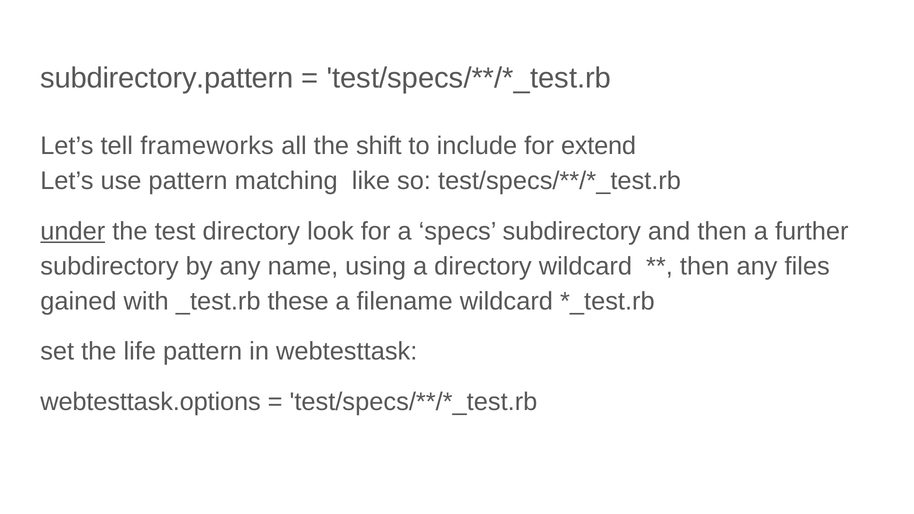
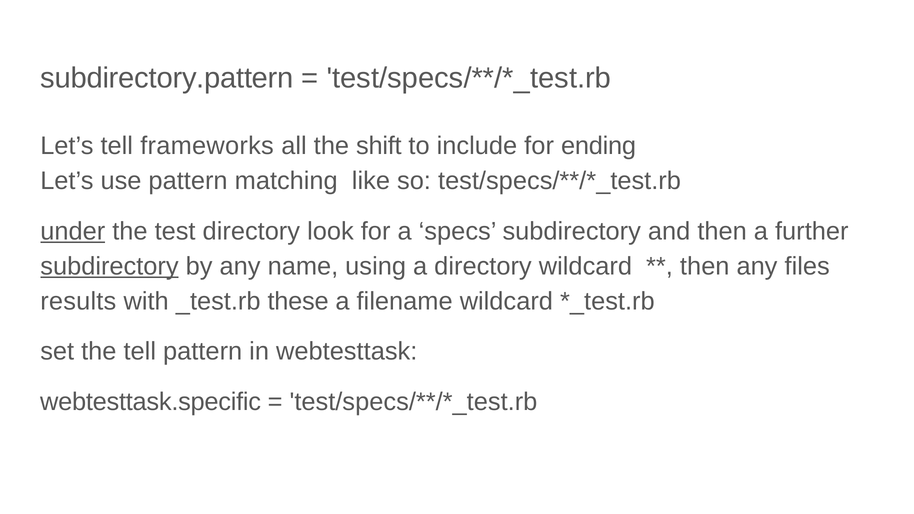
extend: extend -> ending (599, 146)
subdirectory underline: none -> present (109, 266)
gained: gained -> results (78, 301)
the life: life -> tell (140, 352)
webtesttask.options: webtesttask.options -> webtesttask.specific (151, 402)
